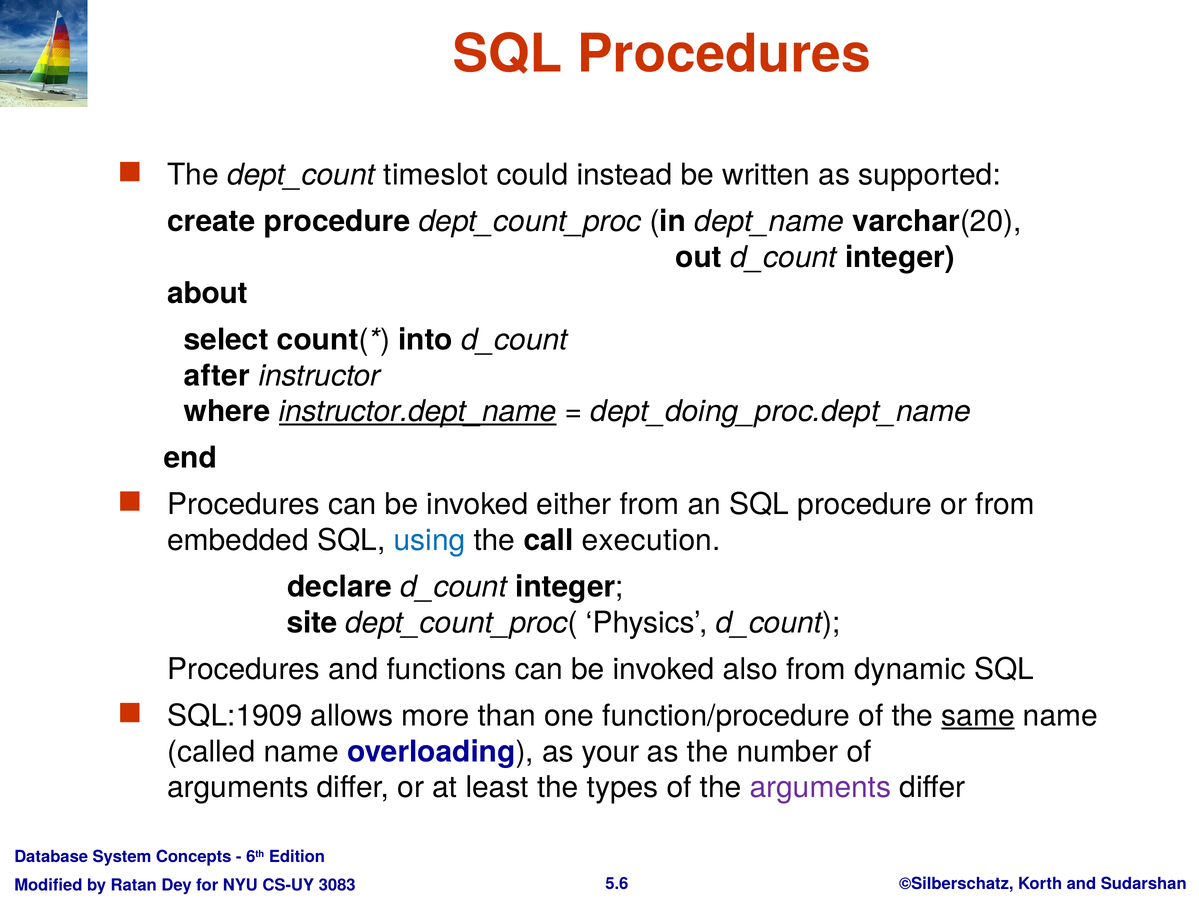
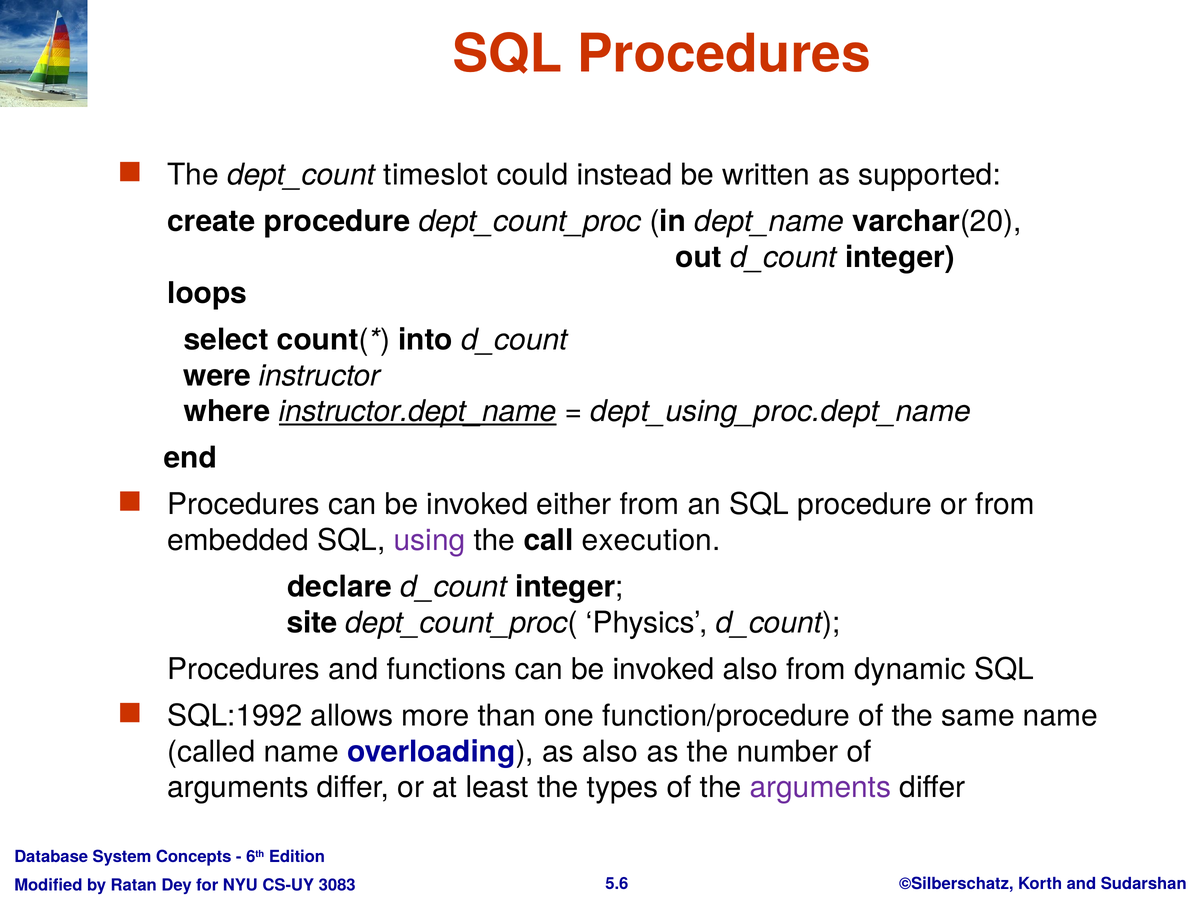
about: about -> loops (207, 293)
after: after -> were (217, 376)
dept_doing_proc.dept_name: dept_doing_proc.dept_name -> dept_using_proc.dept_name (781, 412)
using colour: blue -> purple (430, 541)
SQL:1909: SQL:1909 -> SQL:1992 (235, 716)
same underline: present -> none (978, 716)
as your: your -> also (610, 752)
